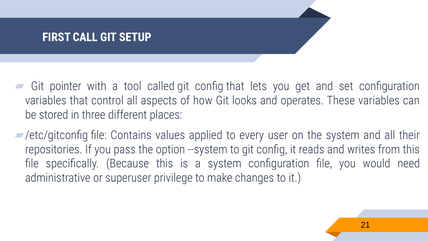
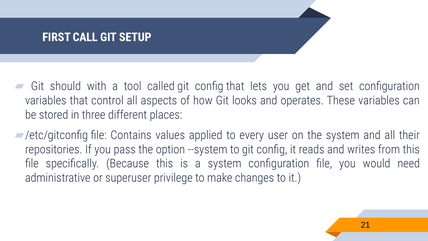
pointer: pointer -> should (65, 86)
